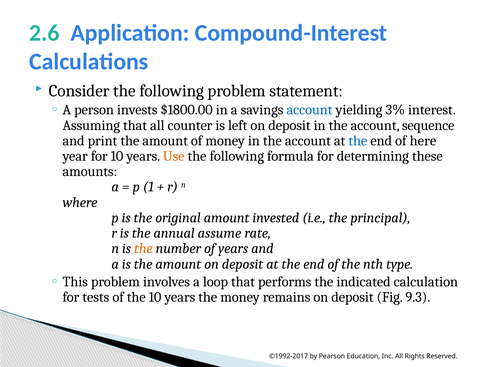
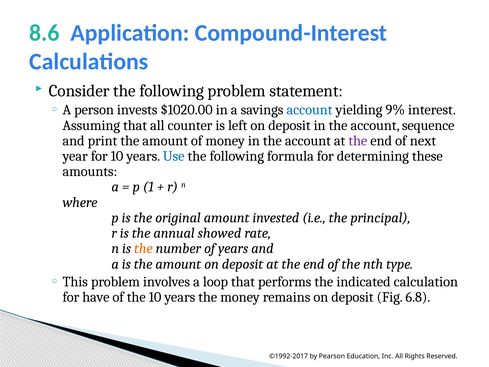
2.6: 2.6 -> 8.6 (44, 33)
$1800.00: $1800.00 -> $1020.00 (187, 110)
3%: 3% -> 9% (395, 110)
the colour: blue -> purple (358, 141)
here: here -> next (423, 141)
Use colour: orange -> blue (174, 156)
assume: assume -> showed (220, 233)
tests: tests -> have (96, 297)
9.3: 9.3 -> 6.8 (418, 297)
